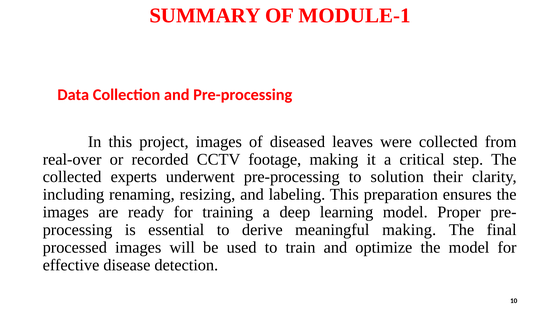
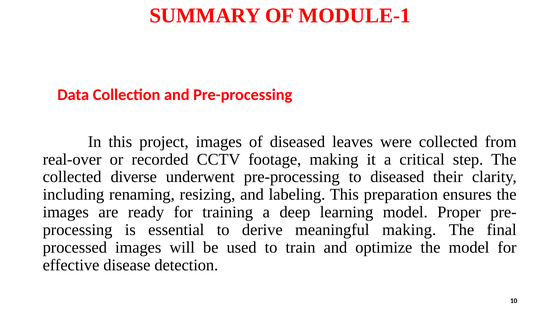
experts: experts -> diverse (134, 177)
to solution: solution -> diseased (397, 177)
